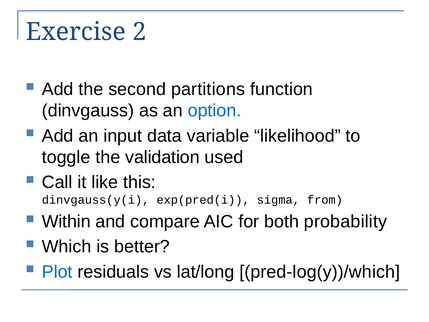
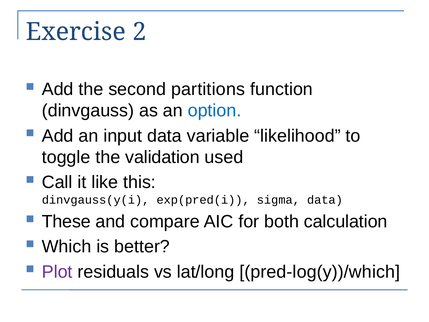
sigma from: from -> data (325, 200)
Within: Within -> These (66, 222)
probability: probability -> calculation (346, 222)
Plot colour: blue -> purple (57, 272)
